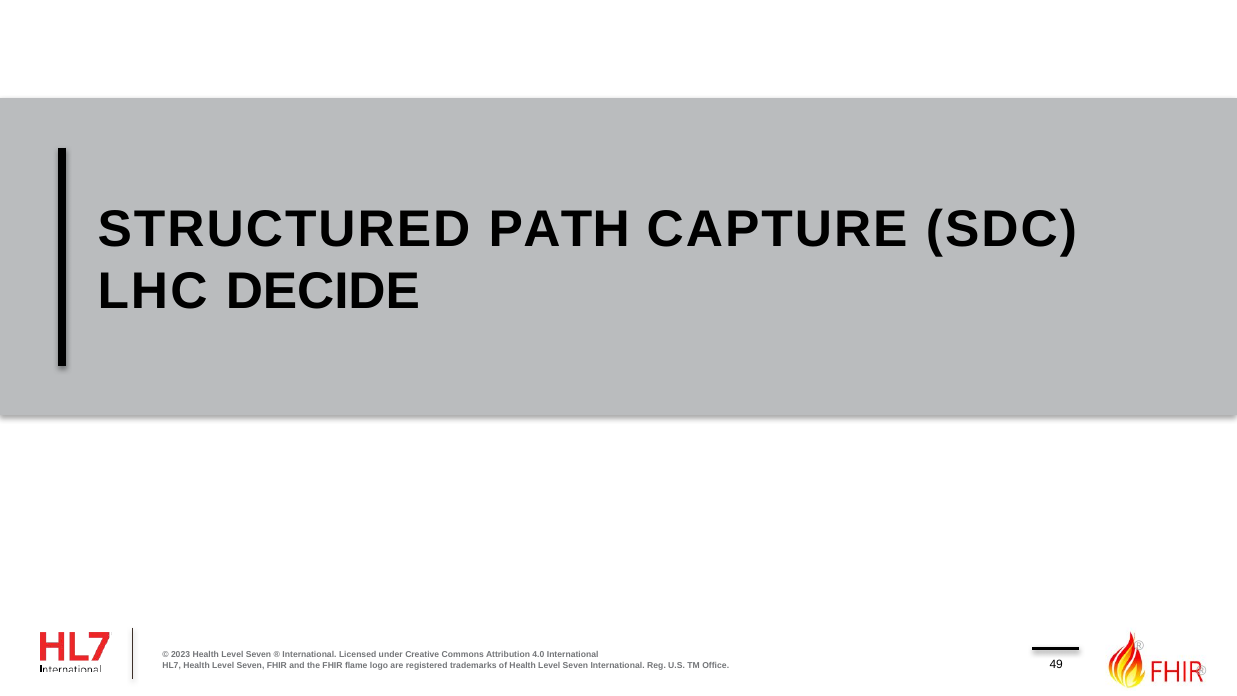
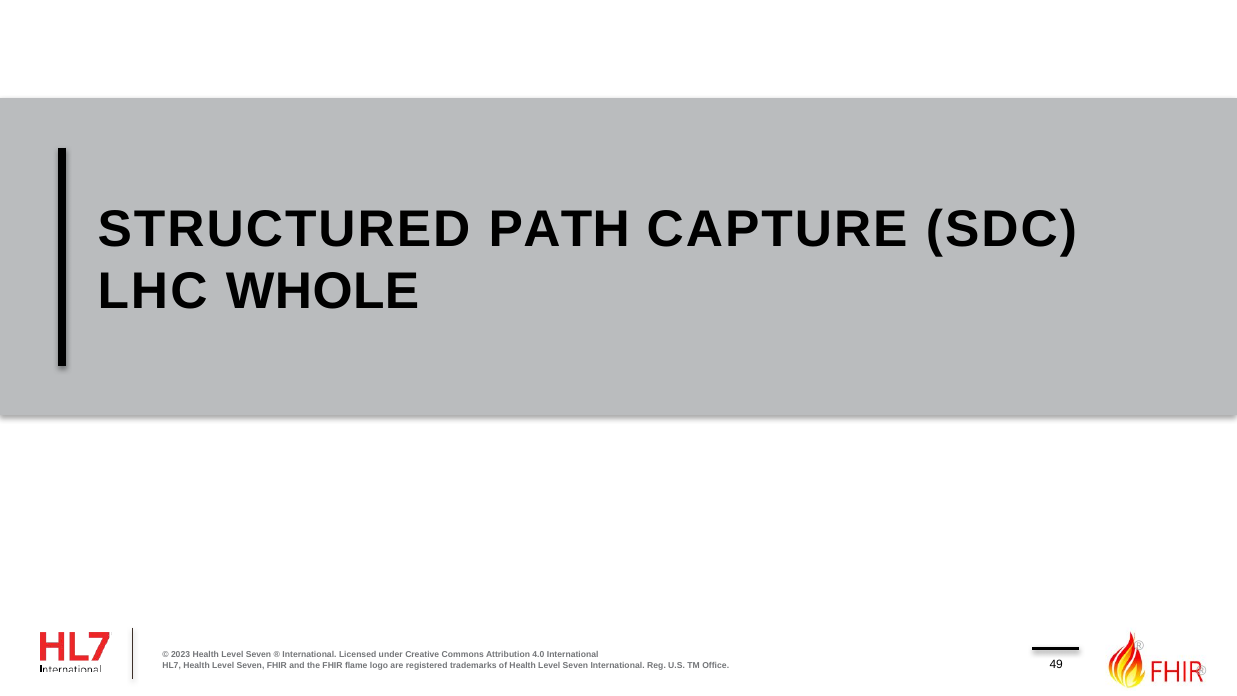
DECIDE: DECIDE -> WHOLE (323, 291)
